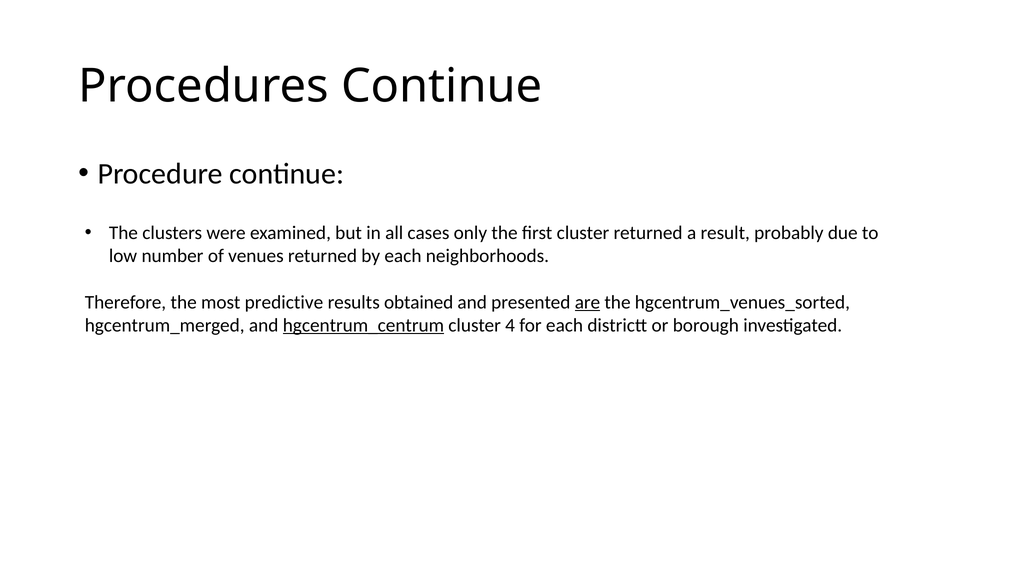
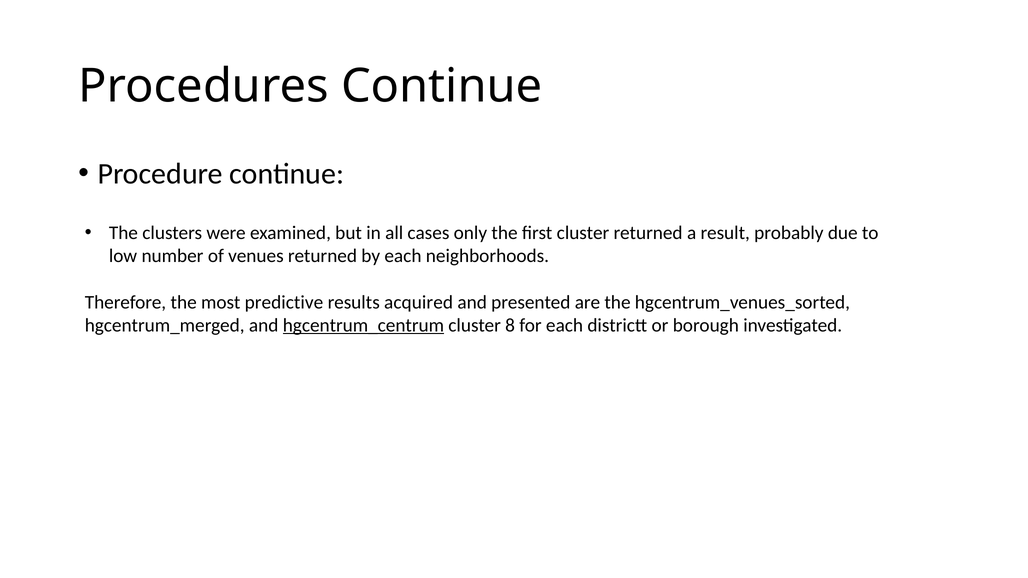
obtained: obtained -> acquired (419, 302)
are underline: present -> none (587, 302)
4: 4 -> 8 (510, 325)
